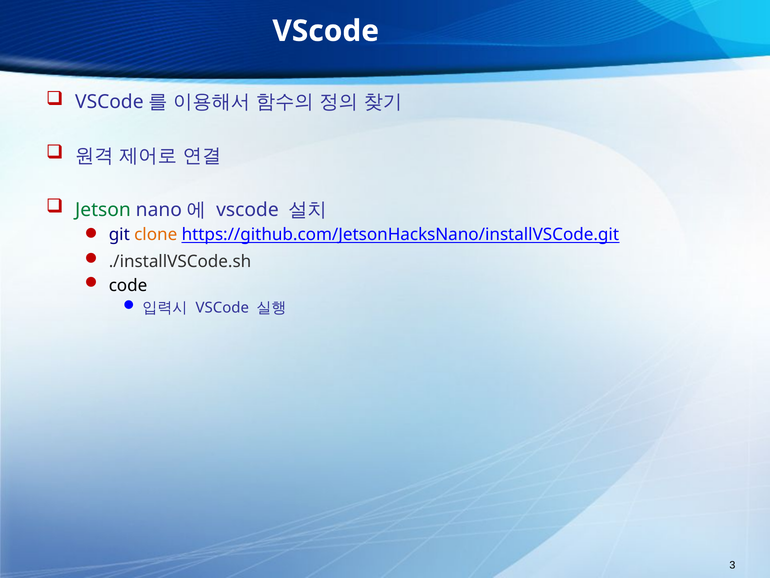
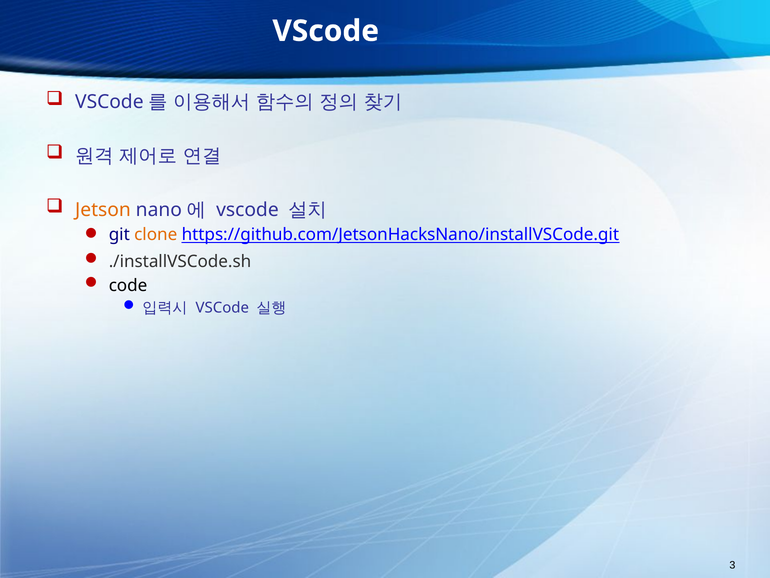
Jetson colour: green -> orange (103, 210)
